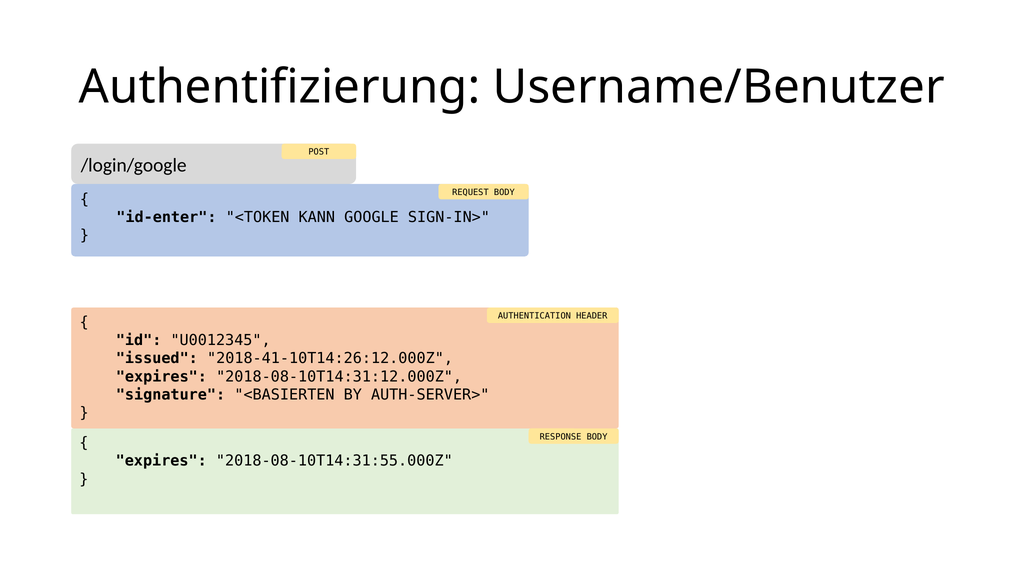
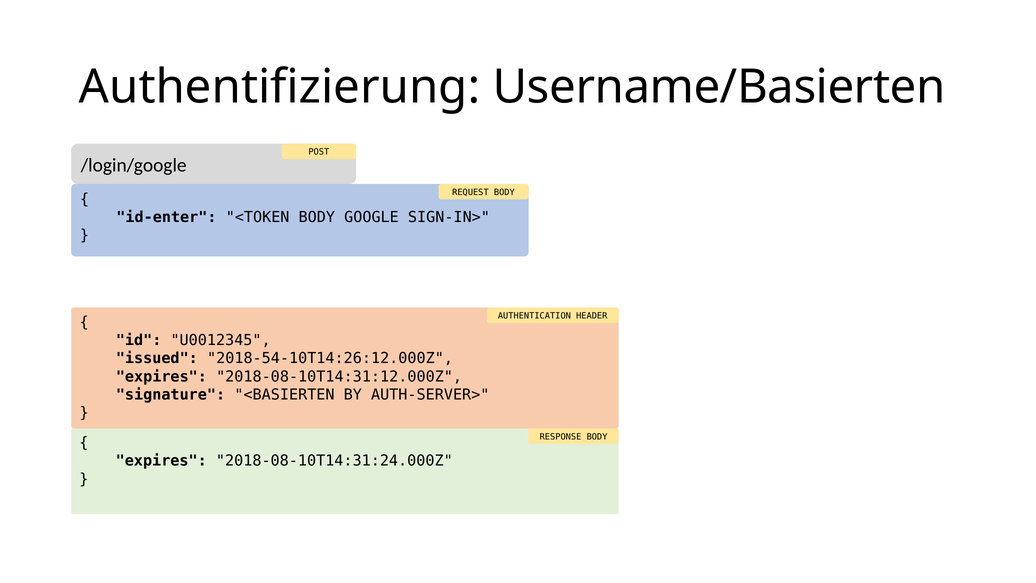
Username/Benutzer: Username/Benutzer -> Username/Basierten (719, 87)
<TOKEN KANN: KANN -> BODY (317, 217)
2018-41-10T14:26:12.000Z: 2018-41-10T14:26:12.000Z -> 2018-54-10T14:26:12.000Z (330, 358)
2018-08-10T14:31:55.000Z: 2018-08-10T14:31:55.000Z -> 2018-08-10T14:31:24.000Z (334, 461)
